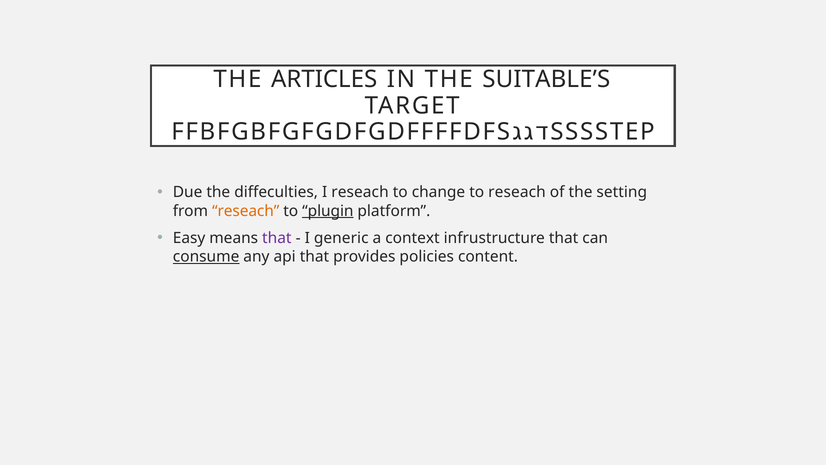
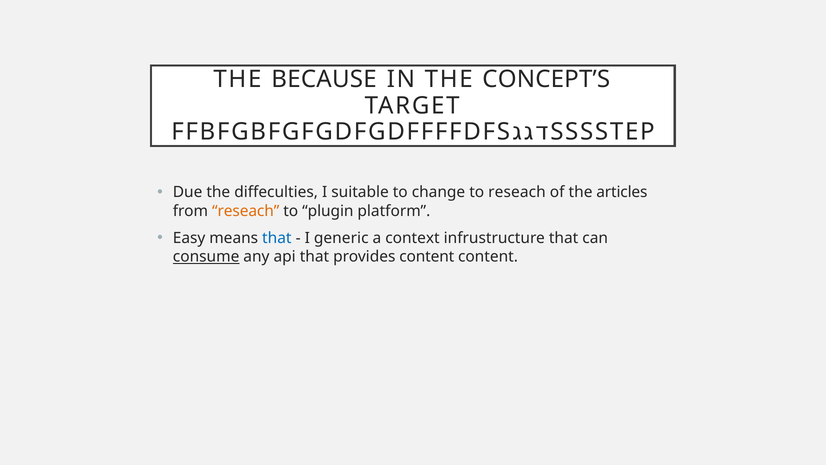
ARTICLES: ARTICLES -> BECAUSE (324, 79)
SUITABLE’S: SUITABLE’S -> CONCEPT’S (546, 79)
I reseach: reseach -> suitable (360, 192)
setting: setting -> articles (622, 192)
plugin underline: present -> none (328, 211)
that colour: purple -> blue (277, 238)
provides policies: policies -> content (427, 257)
